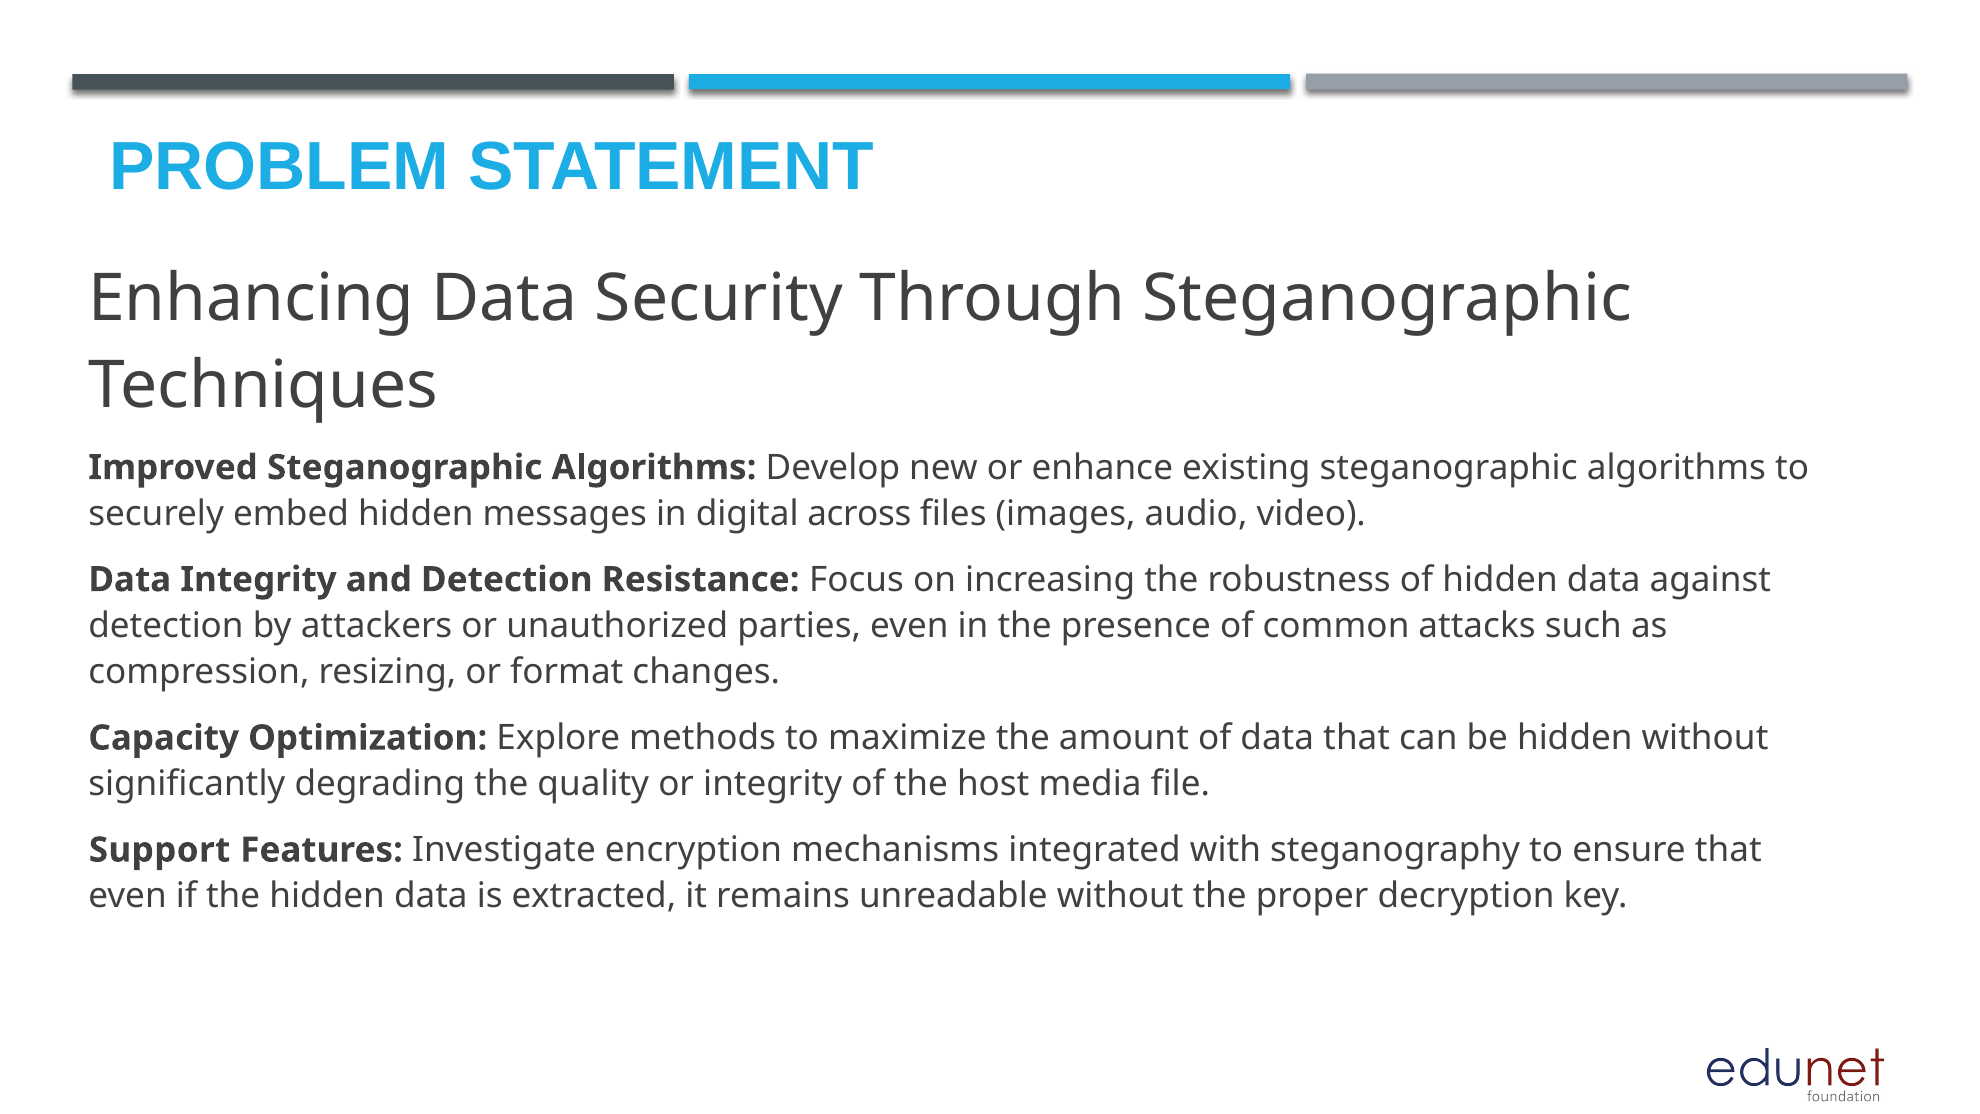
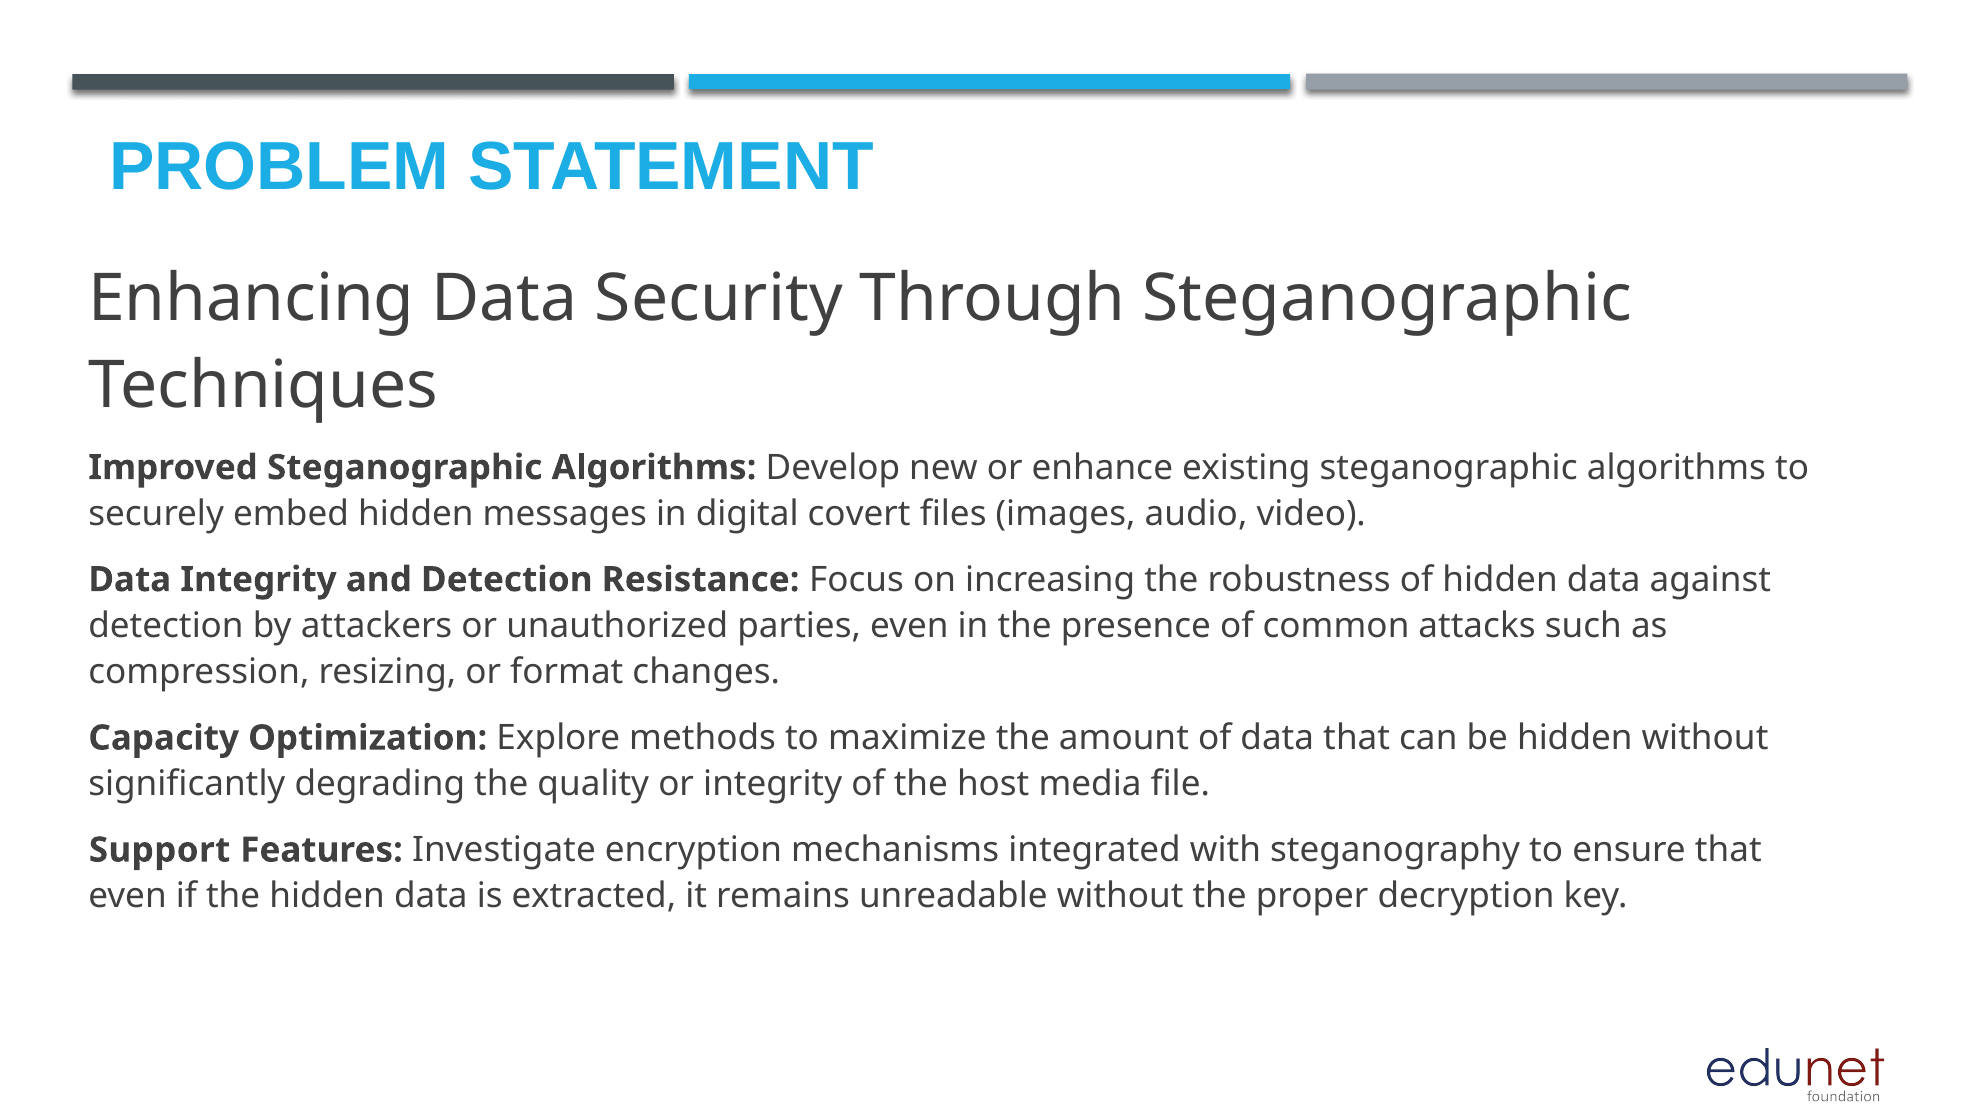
across: across -> covert (859, 514)
